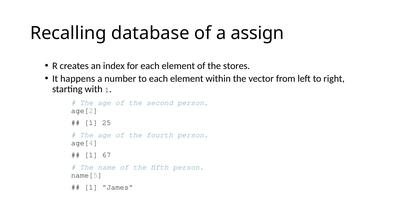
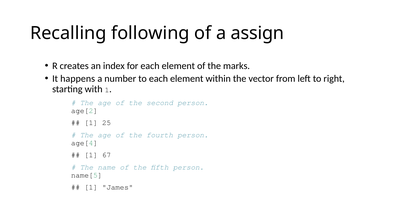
database: database -> following (150, 33)
stores: stores -> marks (237, 66)
